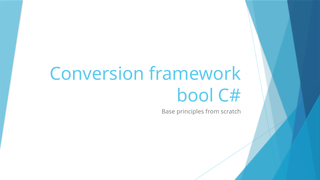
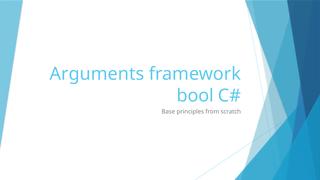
Conversion: Conversion -> Arguments (97, 74)
